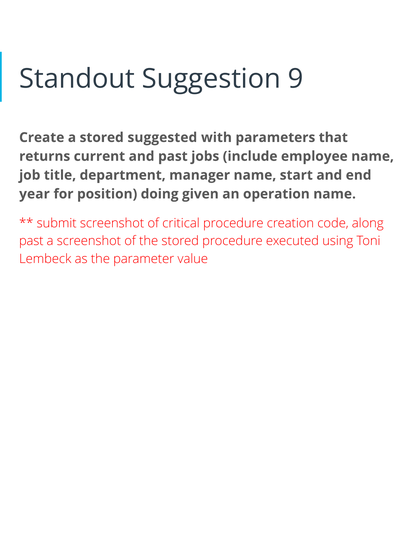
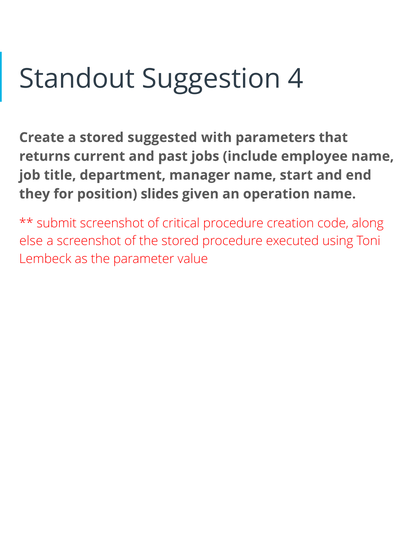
9: 9 -> 4 (296, 79)
year: year -> they (35, 194)
doing: doing -> slides (160, 194)
past: past -> else (31, 241)
